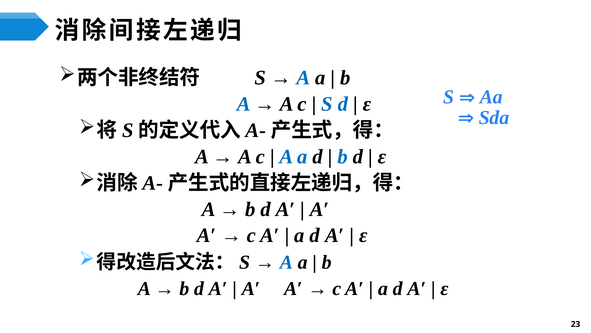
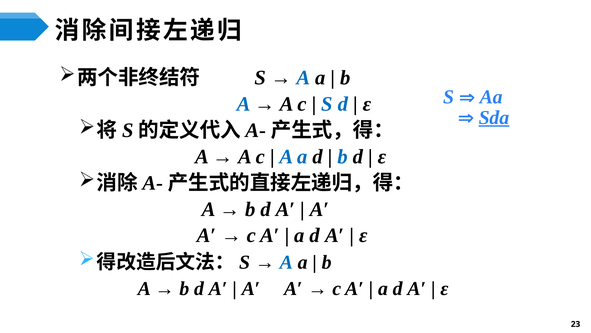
Sda underline: none -> present (494, 117)
